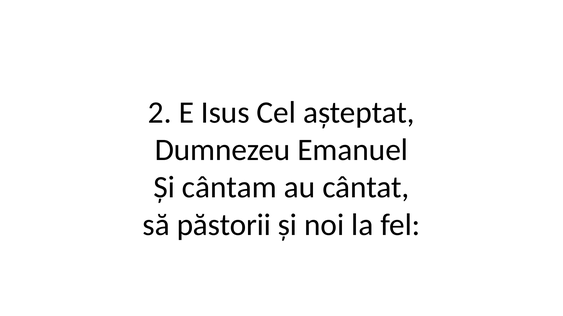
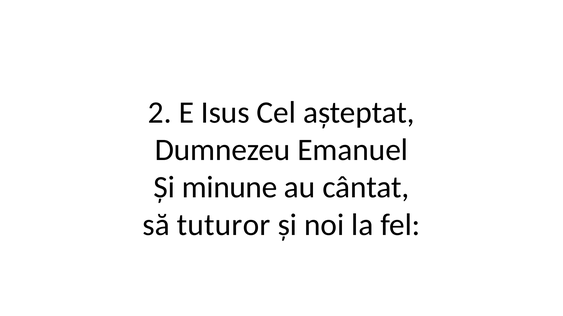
cântam: cântam -> minune (230, 188)
păstorii: păstorii -> tuturor (224, 225)
